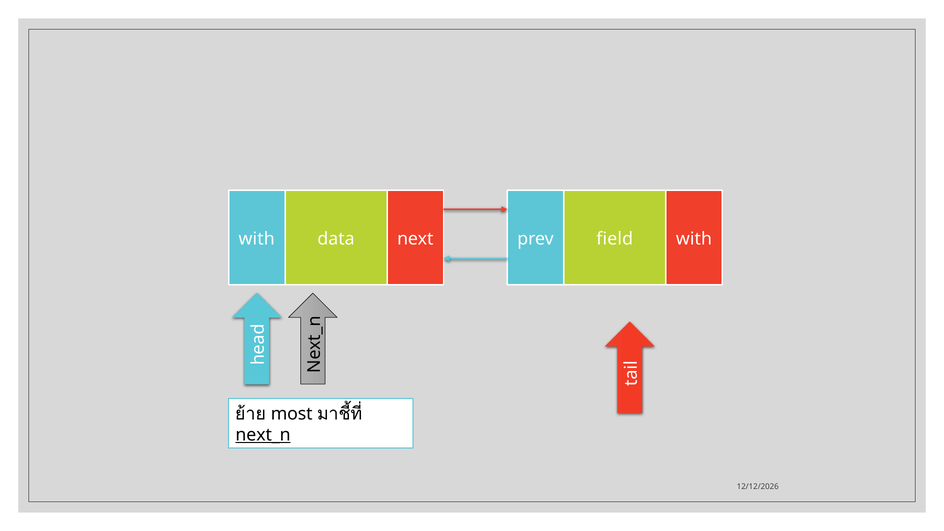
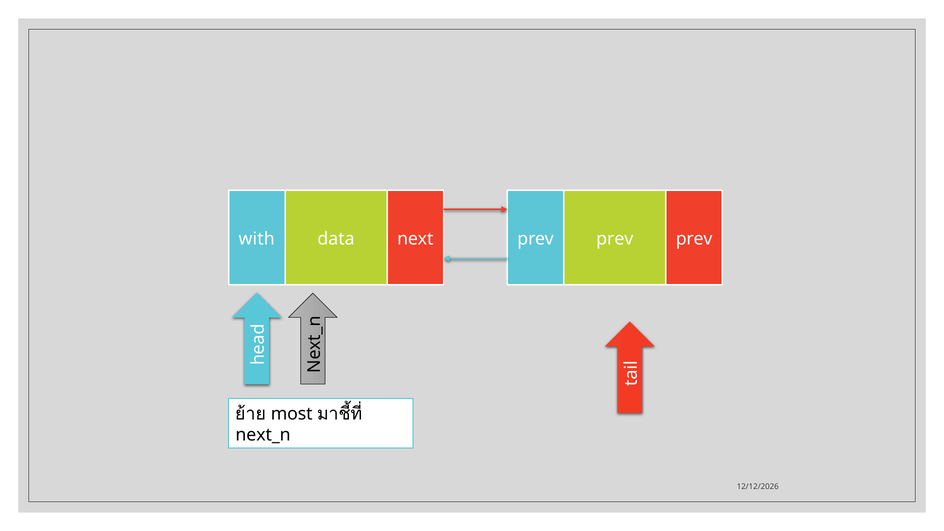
next field: field -> prev (615, 239)
with: with -> prev (694, 239)
next_n underline: present -> none (263, 435)
